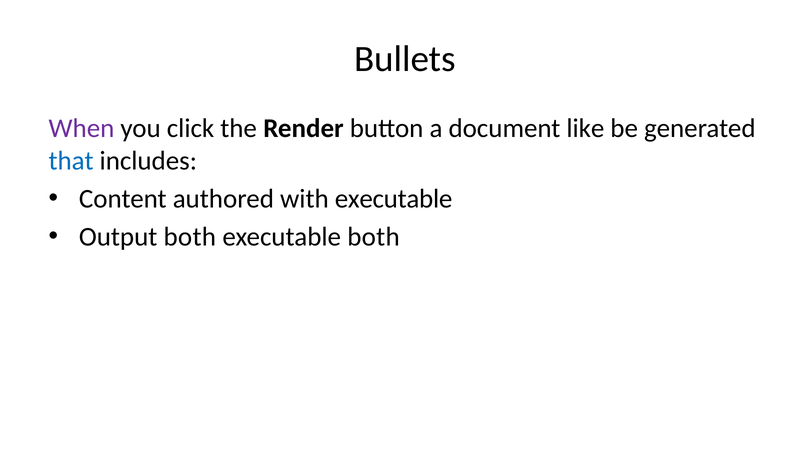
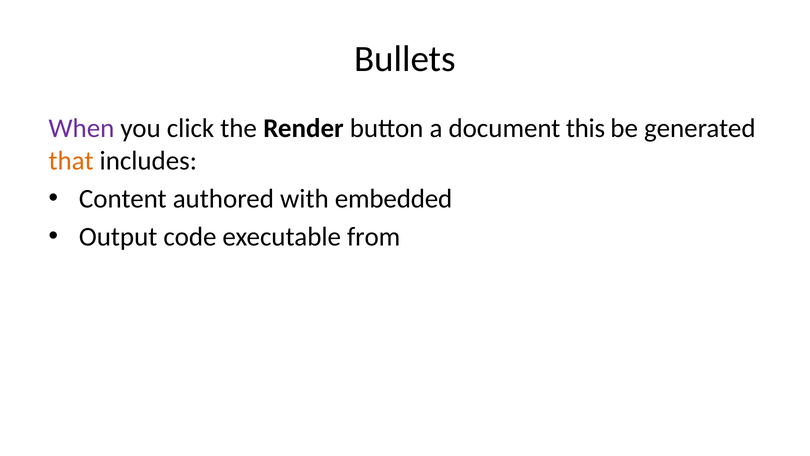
like: like -> this (586, 128)
that colour: blue -> orange (71, 161)
with executable: executable -> embedded (394, 199)
Output both: both -> code (190, 236)
executable both: both -> from (374, 236)
